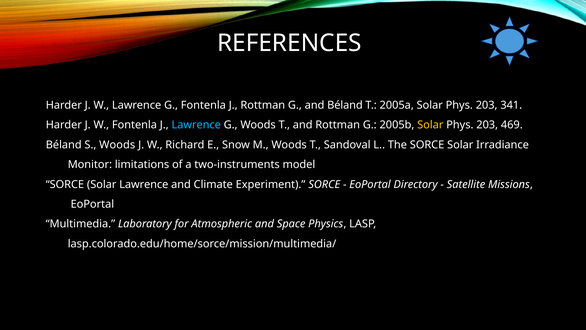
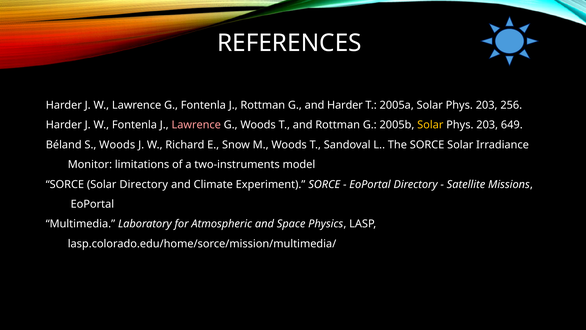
and Béland: Béland -> Harder (345, 105)
341: 341 -> 256 (511, 105)
Lawrence colour: light blue -> pink (196, 125)
469: 469 -> 649 (512, 125)
Solar Lawrence: Lawrence -> Directory (144, 184)
